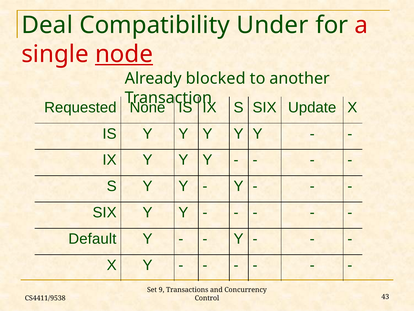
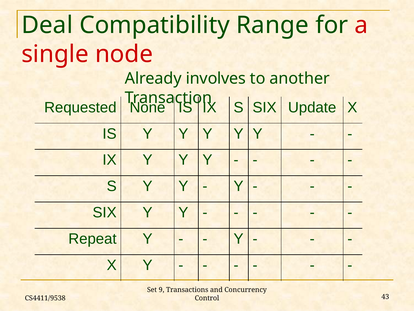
Under: Under -> Range (272, 25)
node underline: present -> none (124, 54)
blocked: blocked -> involves (216, 78)
Default: Default -> Repeat (92, 239)
